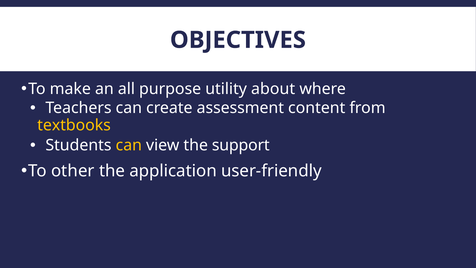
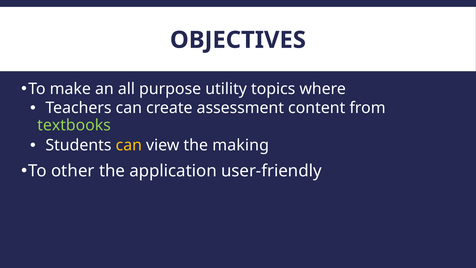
about: about -> topics (273, 89)
textbooks colour: yellow -> light green (74, 125)
support: support -> making (241, 145)
